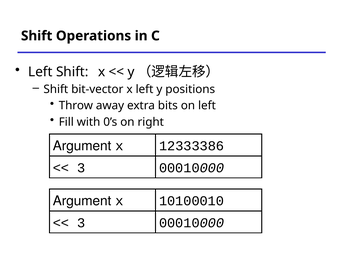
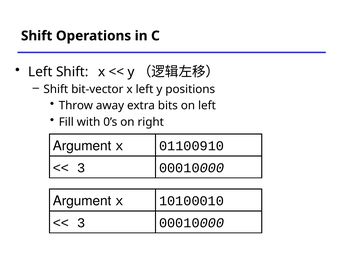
12333386: 12333386 -> 01100910 (192, 146)
